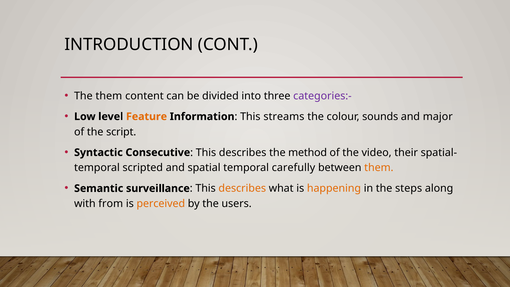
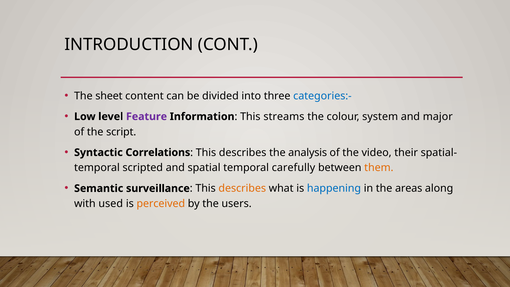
The them: them -> sheet (109, 96)
categories:- colour: purple -> blue (322, 96)
Feature colour: orange -> purple (147, 117)
sounds: sounds -> system (380, 117)
Consecutive: Consecutive -> Correlations (158, 152)
method: method -> analysis (308, 152)
happening colour: orange -> blue (334, 188)
steps: steps -> areas (409, 188)
from: from -> used (111, 204)
